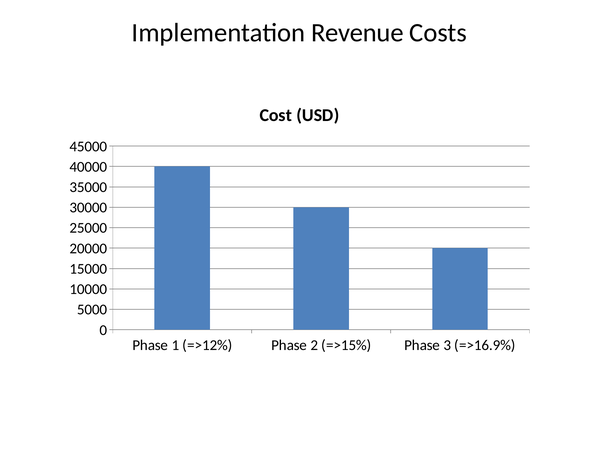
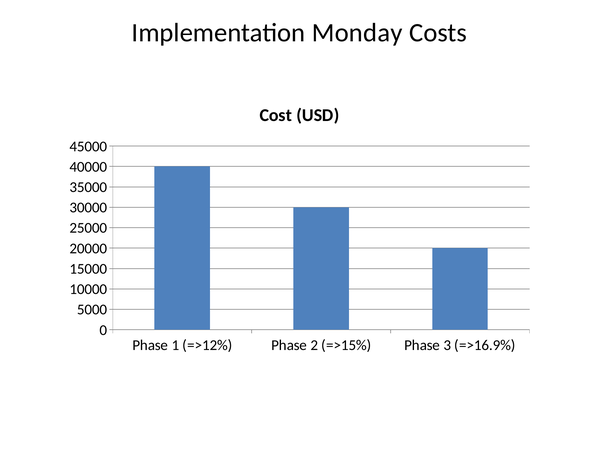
Revenue: Revenue -> Monday (357, 33)
